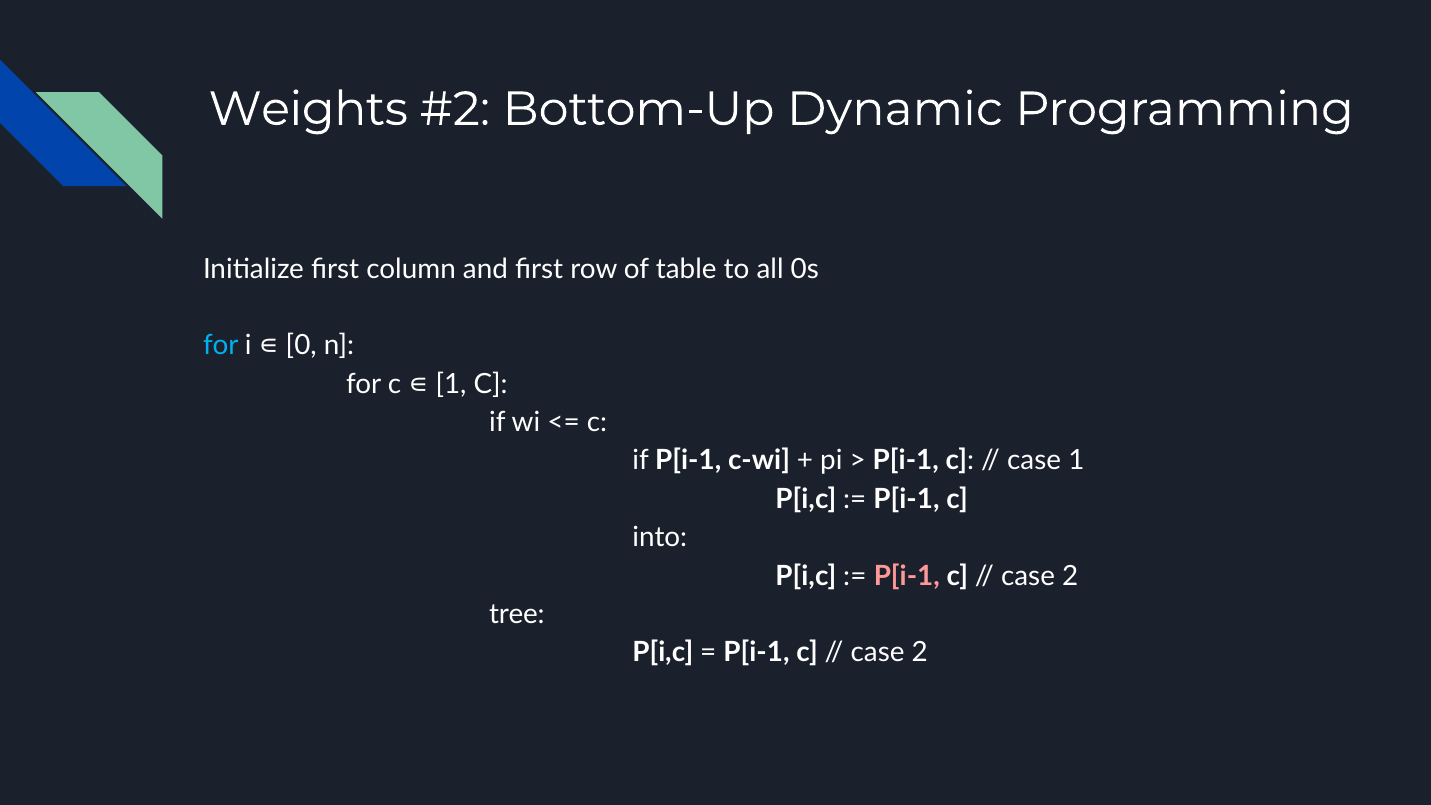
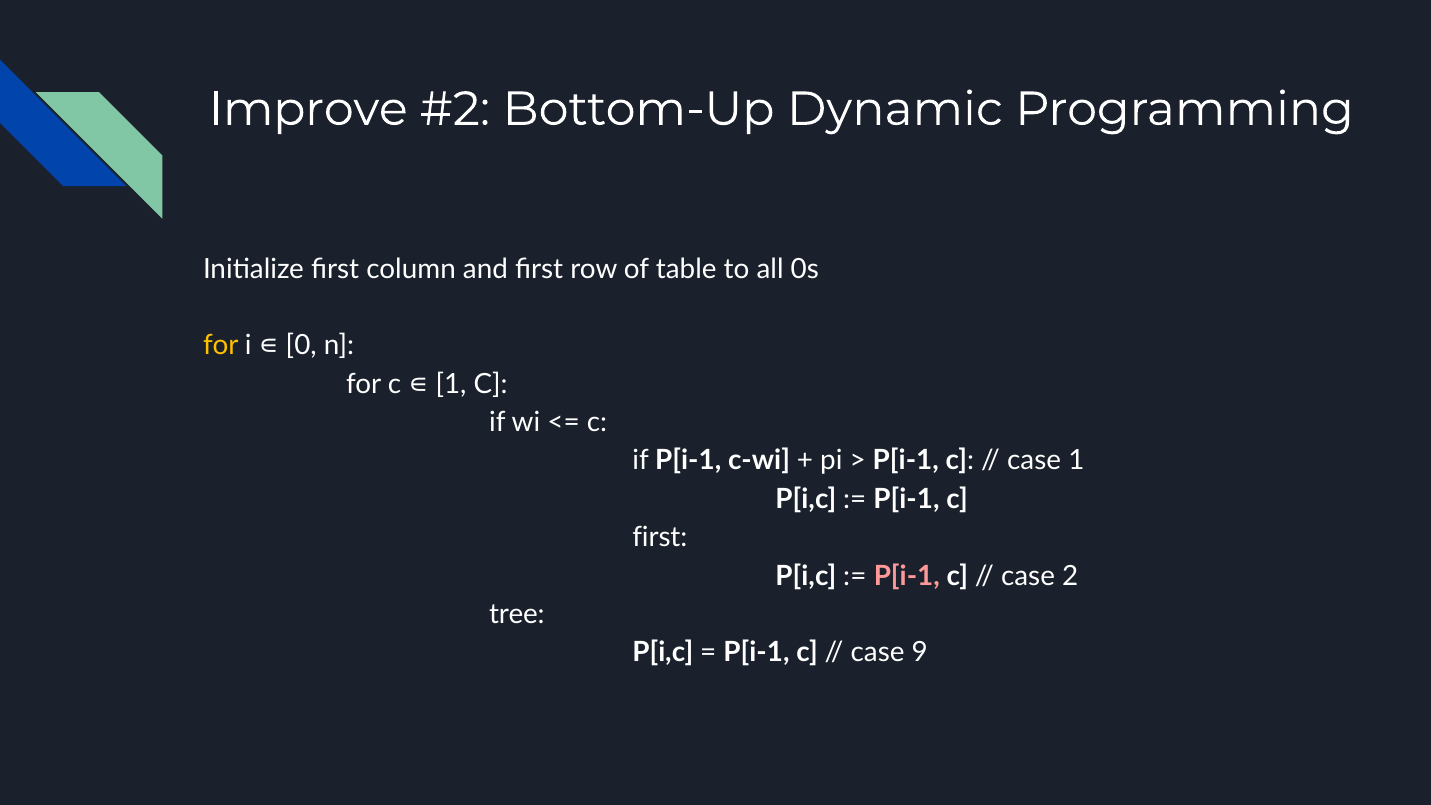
Weights: Weights -> Improve (308, 109)
for colour: light blue -> yellow (221, 346)
into: into -> first (660, 537)
2: 2 -> 9 (920, 653)
